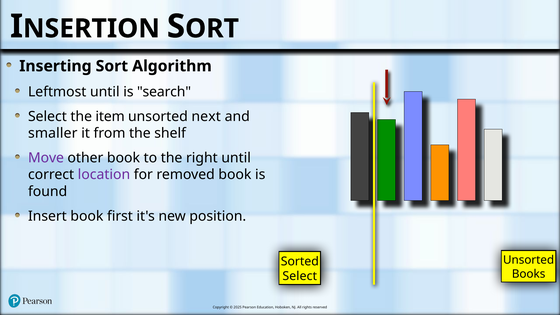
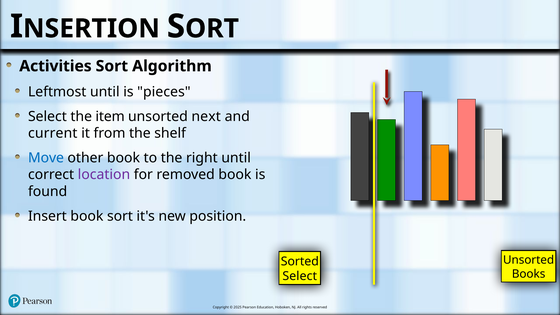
Inserting: Inserting -> Activities (55, 66)
search: search -> pieces (164, 92)
smaller: smaller -> current (53, 133)
Move colour: purple -> blue (46, 158)
book first: first -> sort (120, 216)
